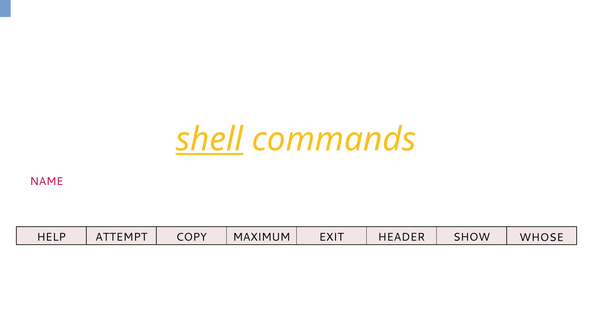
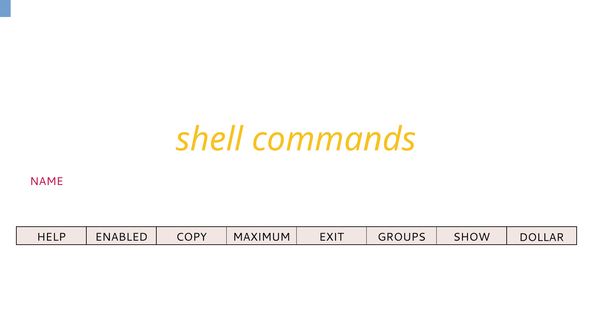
shell underline: present -> none (209, 139)
ATTEMPT: ATTEMPT -> ENABLED (121, 237)
HEADER: HEADER -> GROUPS (402, 237)
WHOSE: WHOSE -> DOLLAR (542, 237)
